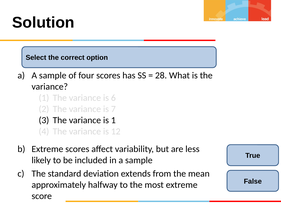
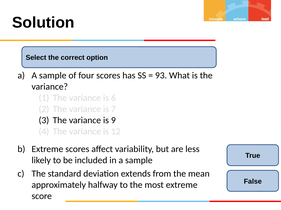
28: 28 -> 93 (161, 76)
is 1: 1 -> 9 (113, 121)
